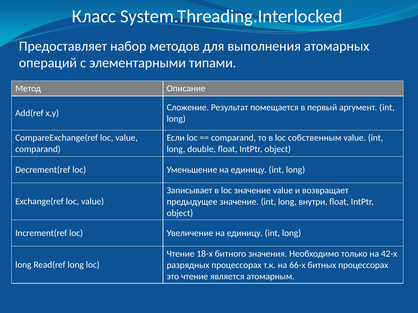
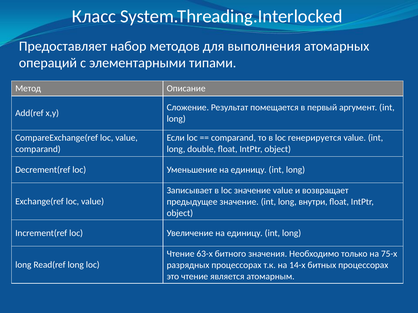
собственным: собственным -> генерируется (315, 138)
18-х: 18-х -> 63-х (205, 254)
42-х: 42-х -> 75-х (389, 254)
66-х: 66-х -> 14-х (297, 266)
